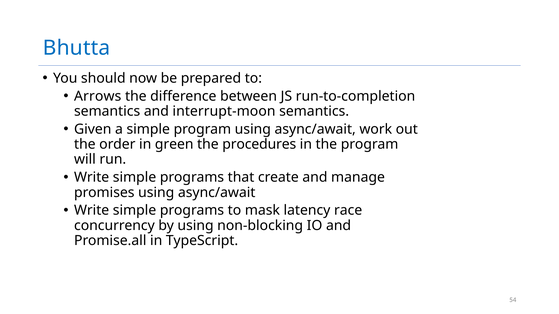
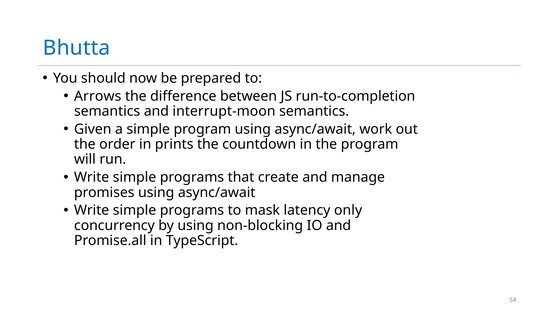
green: green -> prints (174, 144)
procedures: procedures -> countdown (259, 144)
race: race -> only (348, 211)
